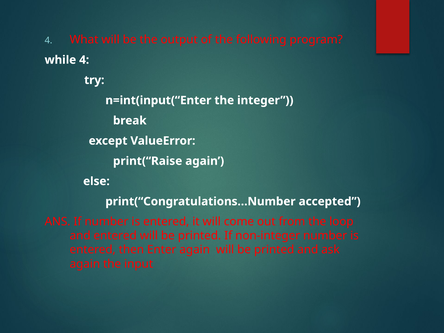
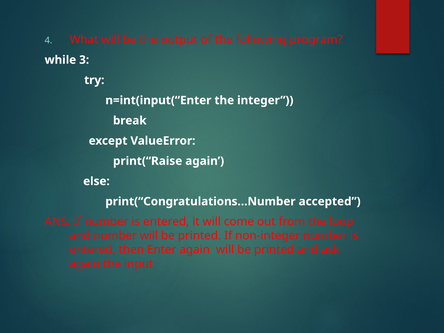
while 4: 4 -> 3 (84, 60)
and entered: entered -> number (115, 236)
